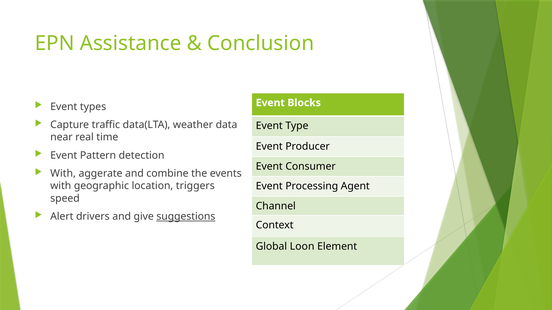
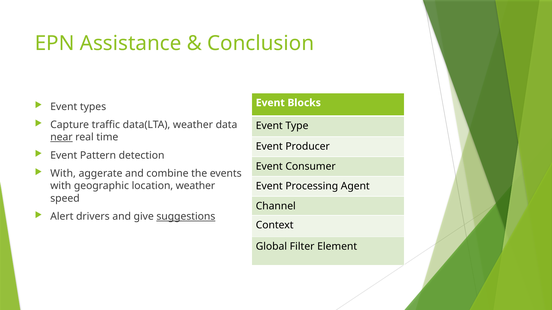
near underline: none -> present (61, 137)
location triggers: triggers -> weather (195, 186)
Loon: Loon -> Filter (302, 247)
